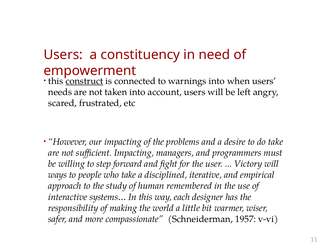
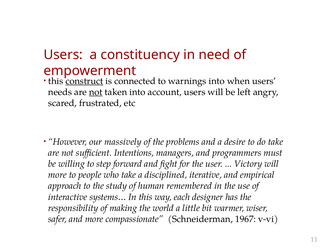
not underline: none -> present (96, 92)
our impacting: impacting -> massively (123, 142)
sufficient Impacting: Impacting -> Intentions (134, 153)
ways: ways -> more (57, 175)
1957: 1957 -> 1967 (246, 219)
